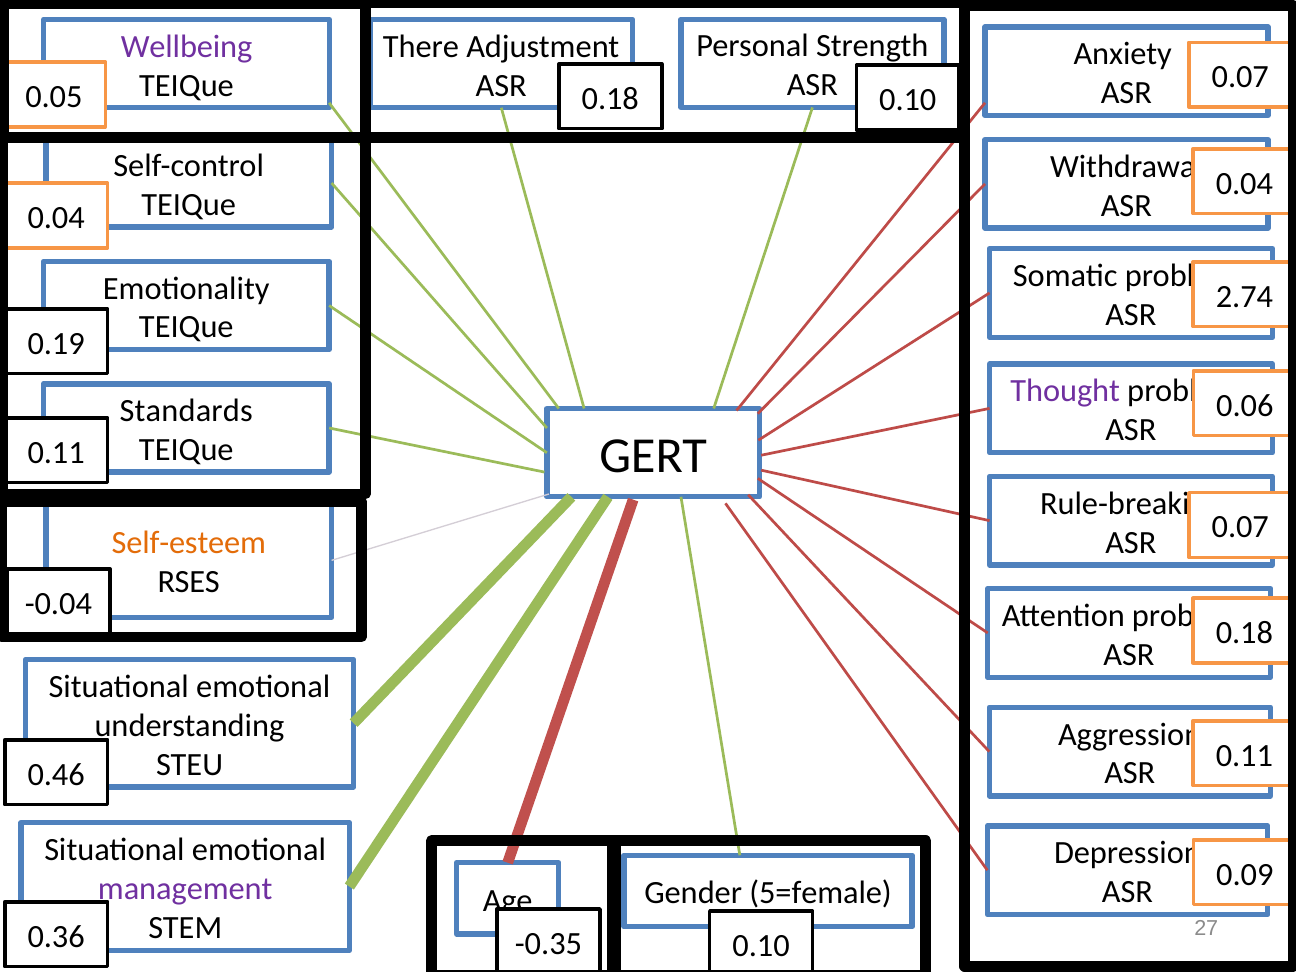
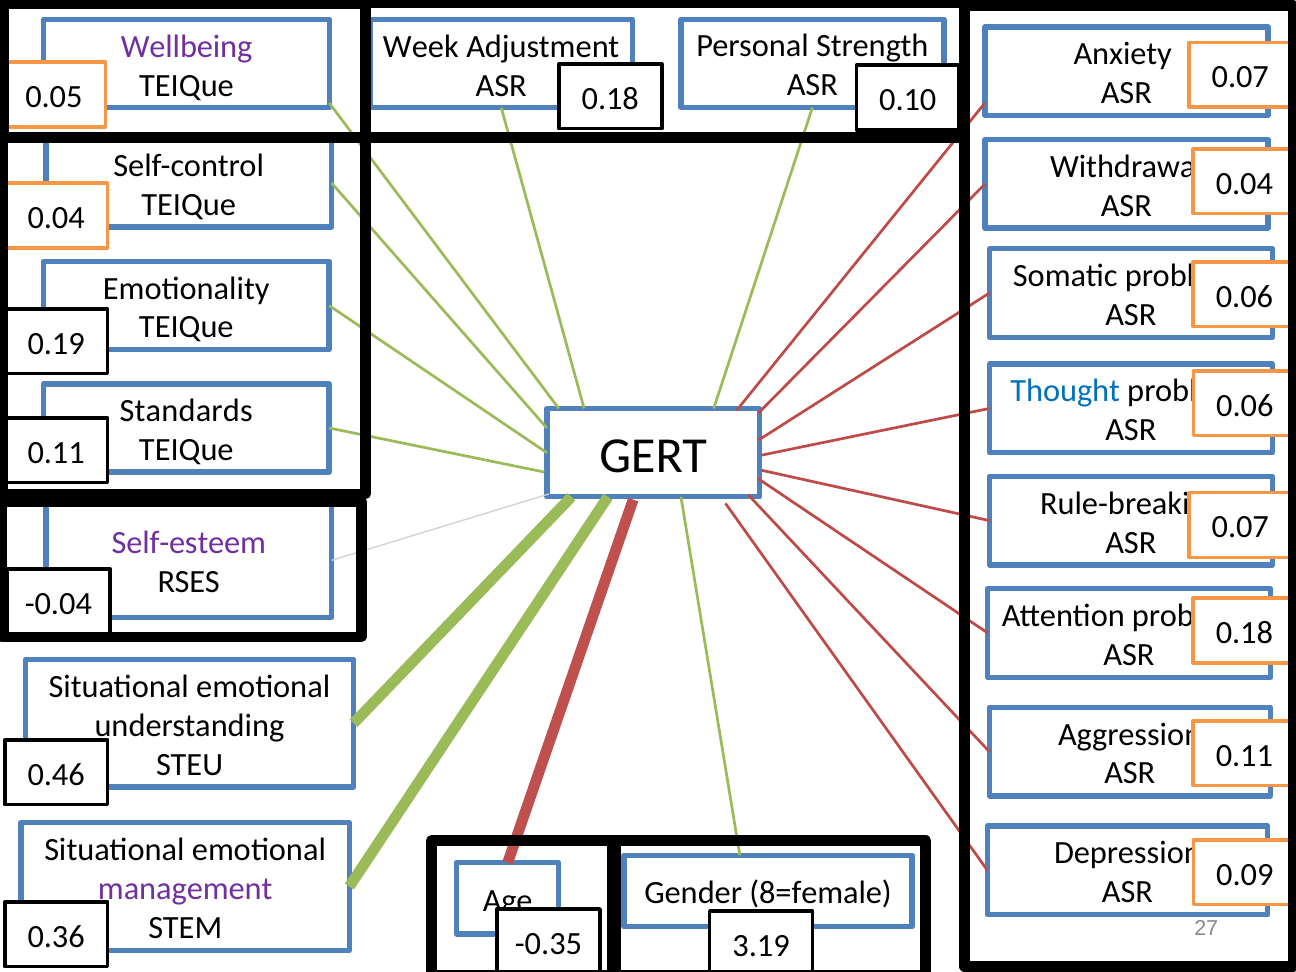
There: There -> Week (421, 46)
2.74: 2.74 -> 0.06 (1244, 297)
Thought colour: purple -> blue (1065, 391)
Self-esteem colour: orange -> purple (189, 543)
5=female: 5=female -> 8=female (821, 893)
0.10: 0.10 -> 3.19 (761, 946)
